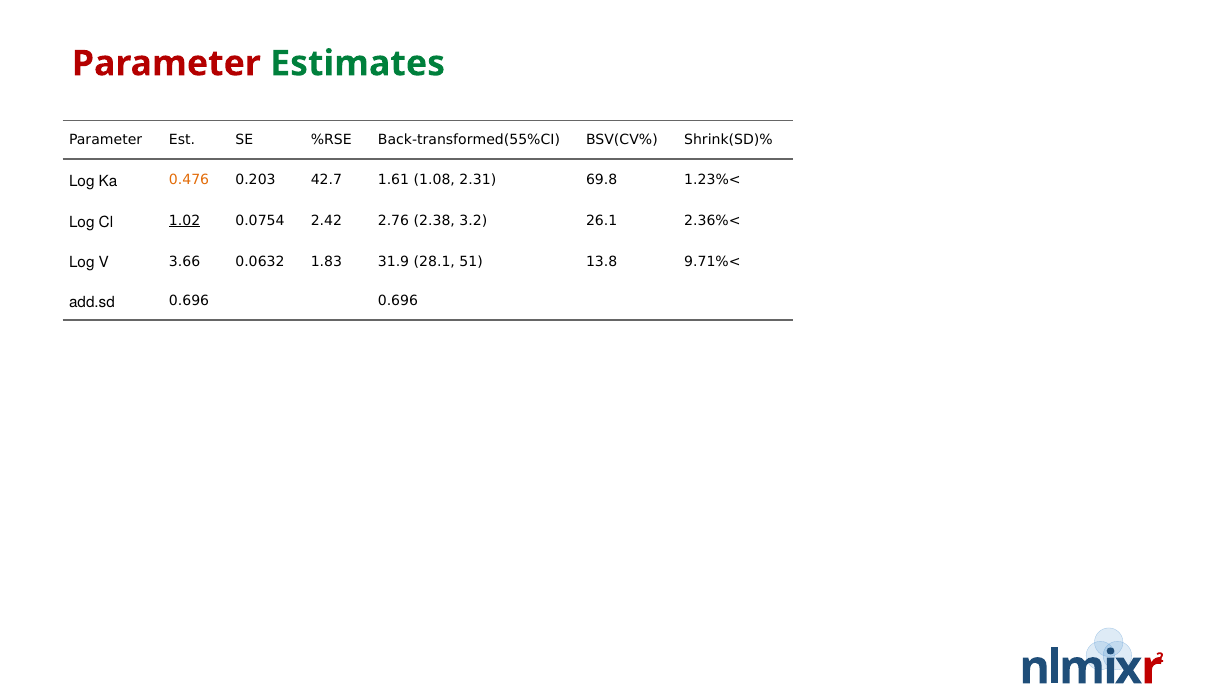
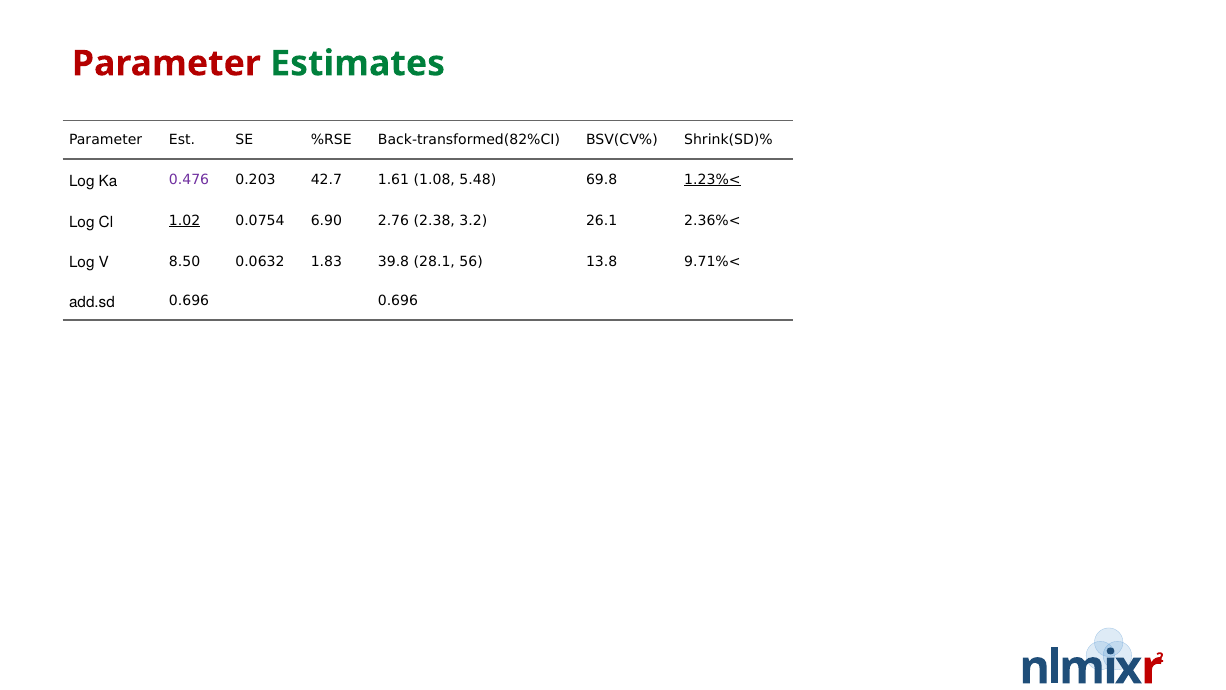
Back-transformed(55%CI: Back-transformed(55%CI -> Back-transformed(82%CI (469, 140)
0.476 colour: orange -> purple (189, 180)
2.31: 2.31 -> 5.48 (478, 180)
1.23%< underline: none -> present (712, 180)
2.42: 2.42 -> 6.90 (326, 220)
3.66: 3.66 -> 8.50 (185, 261)
31.9: 31.9 -> 39.8 (394, 261)
51: 51 -> 56 (471, 261)
